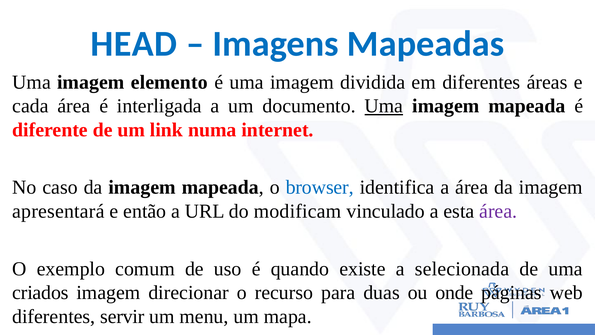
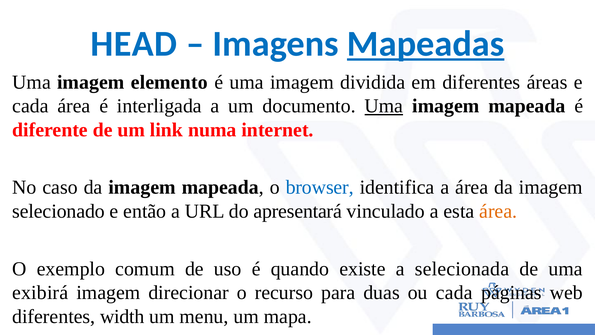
Mapeadas underline: none -> present (426, 44)
apresentará: apresentará -> selecionado (59, 211)
modificam: modificam -> apresentará (298, 211)
área colour: purple -> orange (498, 211)
criados: criados -> exibirá (40, 292)
ou onde: onde -> cada (454, 292)
servir: servir -> width (122, 316)
